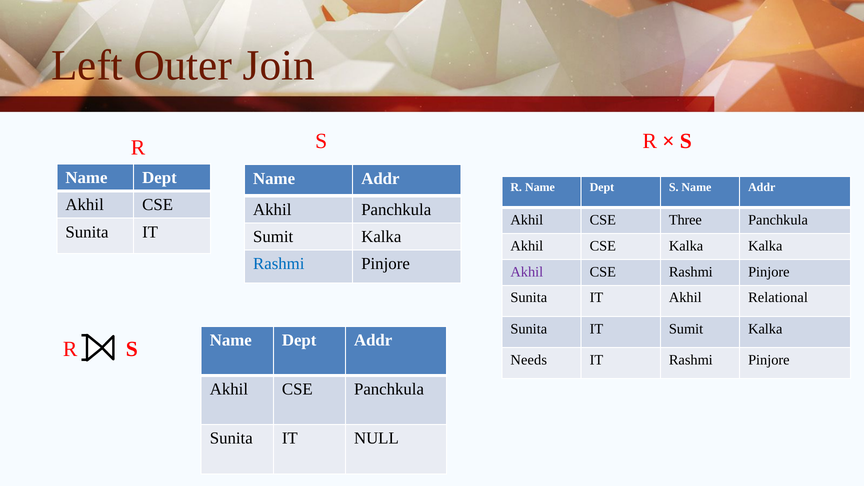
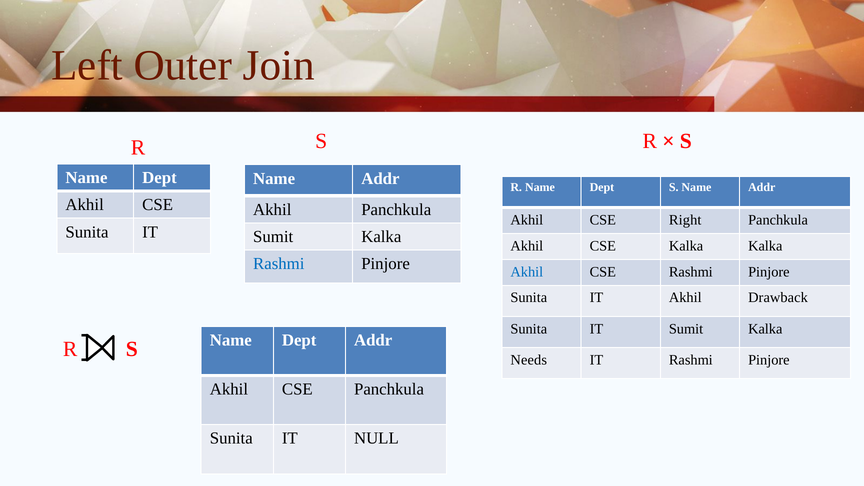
Three: Three -> Right (685, 220)
Akhil colour: purple -> blue (527, 272)
Relational: Relational -> Drawback (778, 298)
